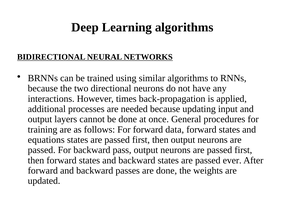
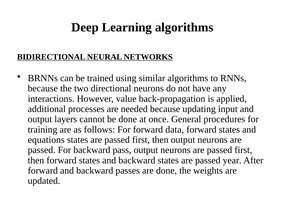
times: times -> value (126, 99)
ever: ever -> year (232, 160)
